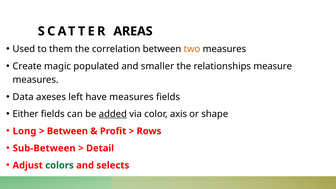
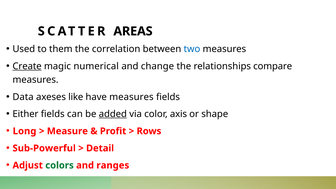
two colour: orange -> blue (192, 49)
Create underline: none -> present (27, 66)
populated: populated -> numerical (96, 66)
smaller: smaller -> change (157, 66)
measure: measure -> compare (273, 66)
left: left -> like (76, 97)
Between: Between -> Measure (67, 131)
Sub-Between: Sub-Between -> Sub-Powerful (44, 148)
selects: selects -> ranges (113, 165)
